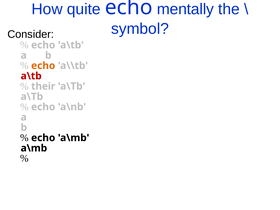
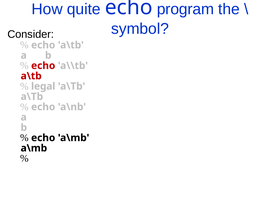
mentally: mentally -> program (185, 9)
echo colour: orange -> red (43, 66)
their: their -> legal (43, 86)
